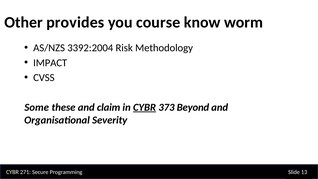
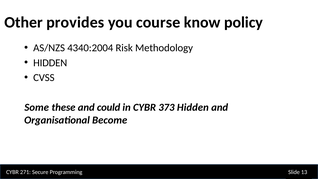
worm: worm -> policy (244, 22)
3392:2004: 3392:2004 -> 4340:2004 (90, 48)
IMPACT: IMPACT -> HIDDEN (50, 63)
claim: claim -> could (109, 107)
CYBR underline: present -> none (145, 107)
373 Beyond: Beyond -> Hidden (193, 107)
Severity: Severity -> Become (110, 120)
